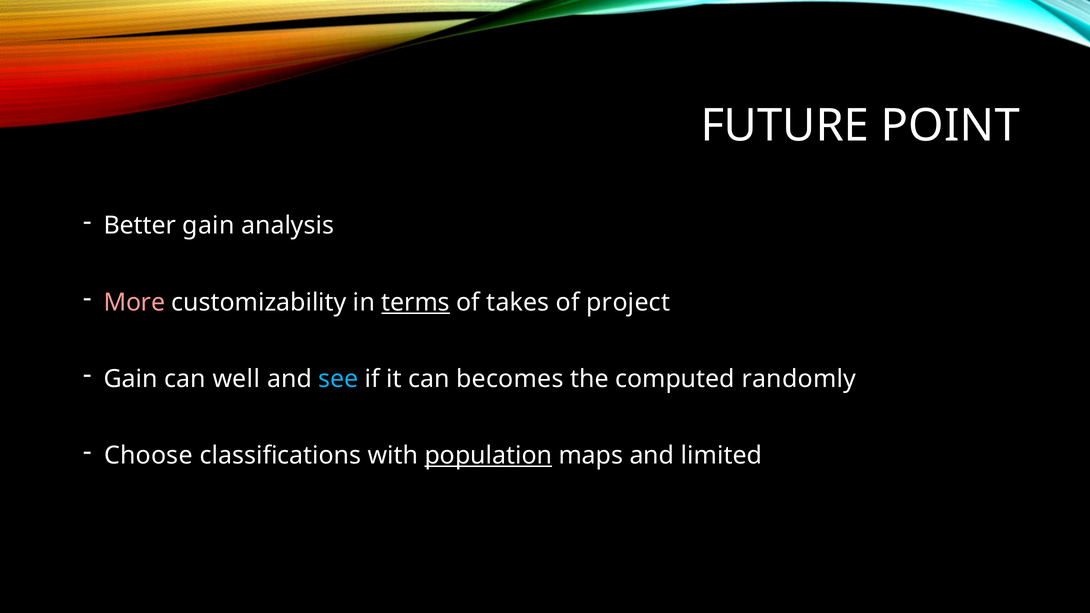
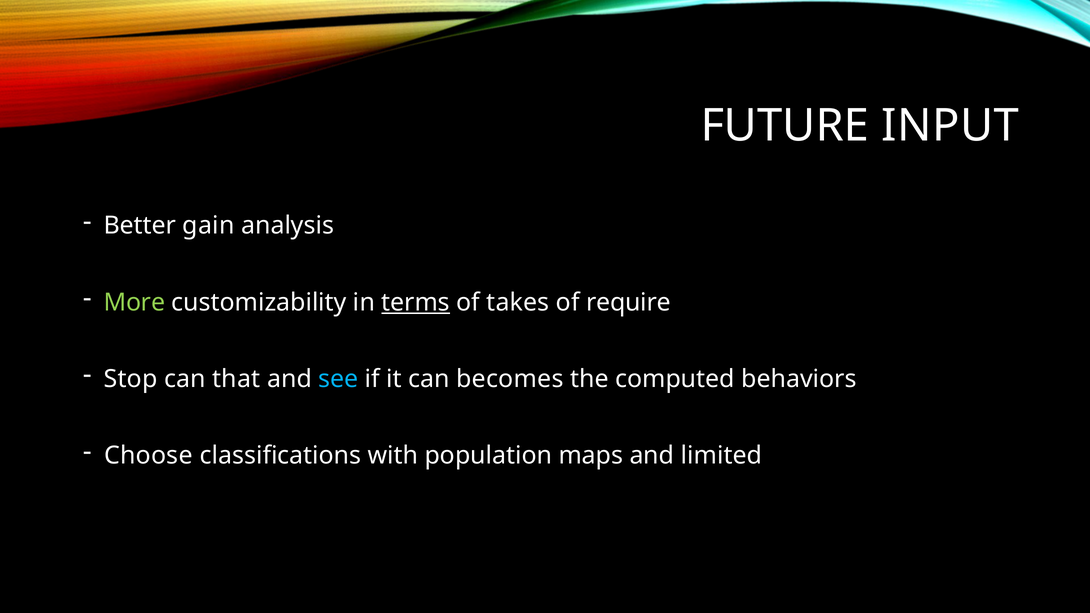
POINT: POINT -> INPUT (950, 126)
More colour: pink -> light green (134, 302)
project: project -> require (629, 302)
Gain: Gain -> Stop (131, 379)
well: well -> that (236, 379)
randomly: randomly -> behaviors (799, 379)
population underline: present -> none (488, 456)
